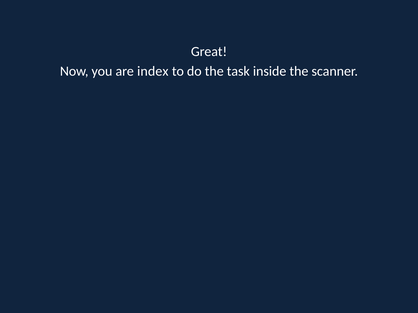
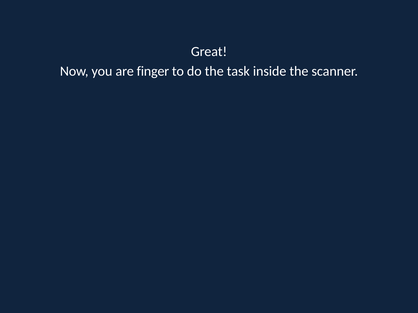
index: index -> finger (153, 71)
